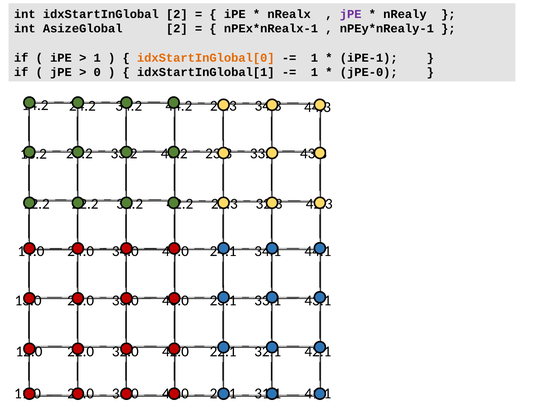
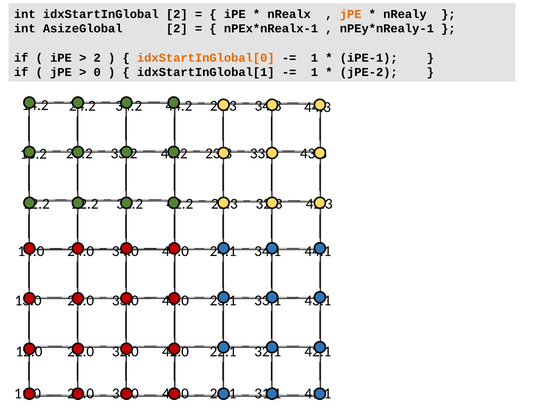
jPE colour: purple -> orange (351, 14)
1: 1 -> 2 (97, 58)
jPE-0: jPE-0 -> jPE-2 (369, 72)
